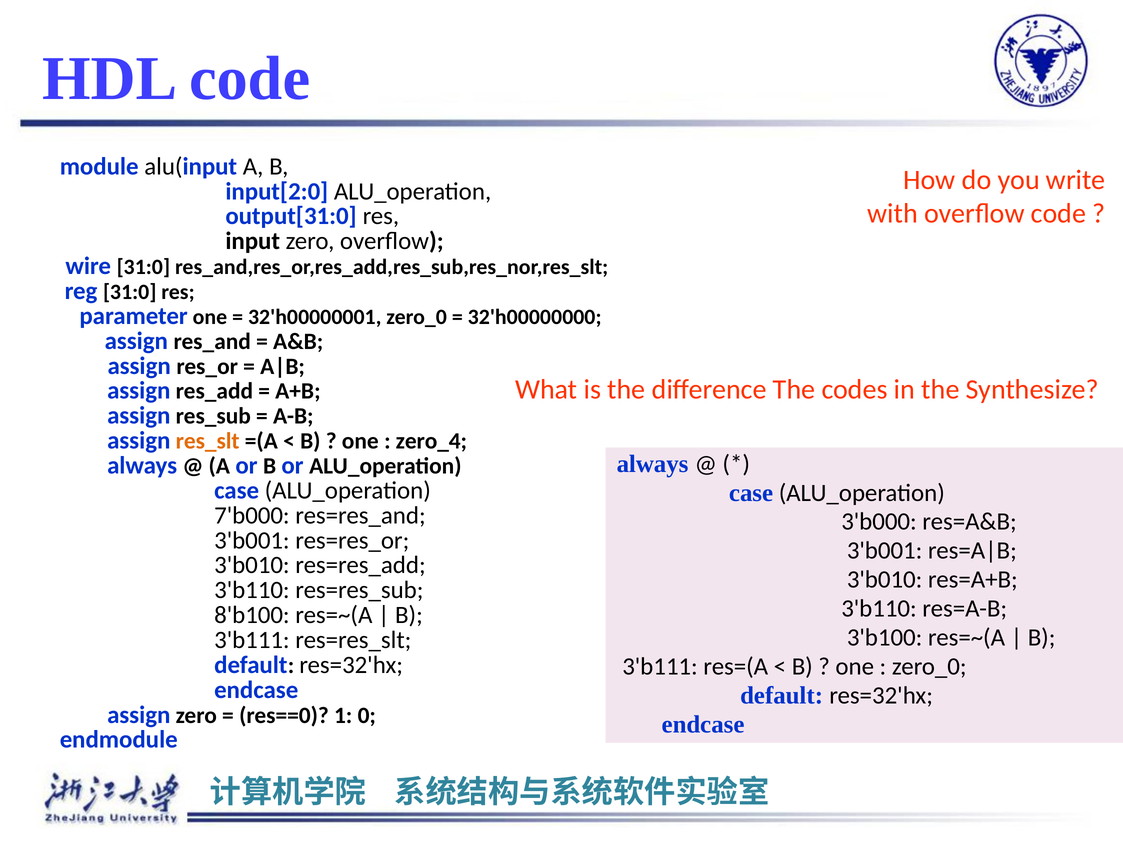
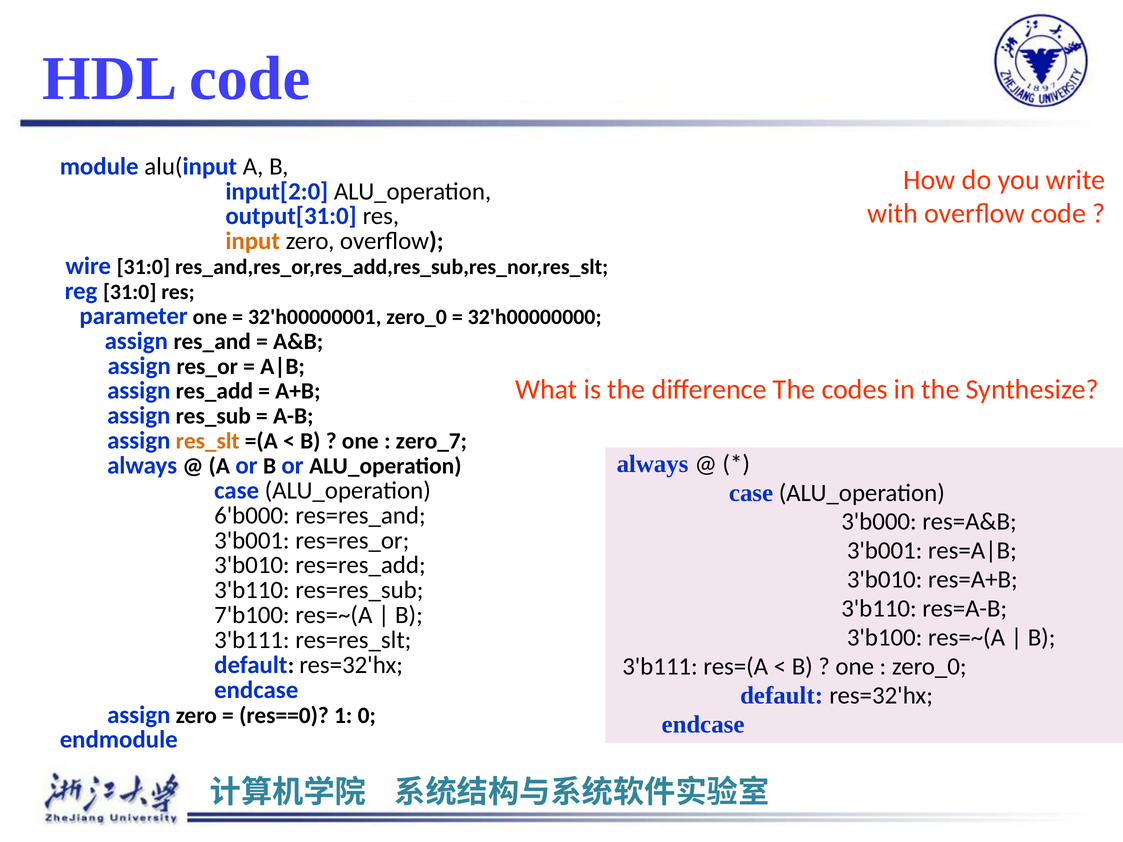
input colour: black -> orange (253, 241)
zero_4: zero_4 -> zero_7 (431, 441)
7'b000: 7'b000 -> 6'b000 (252, 516)
8'b100: 8'b100 -> 7'b100 (252, 615)
